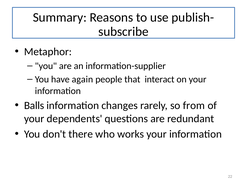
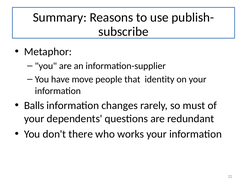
again: again -> move (83, 79)
interact: interact -> identity (160, 79)
from: from -> must (194, 106)
